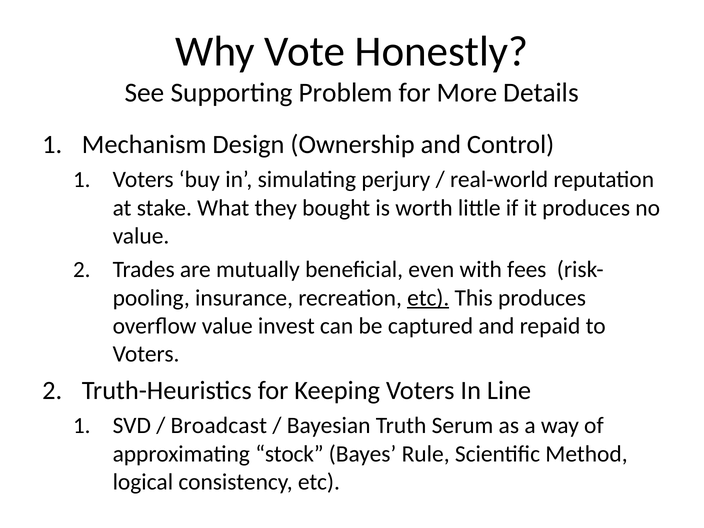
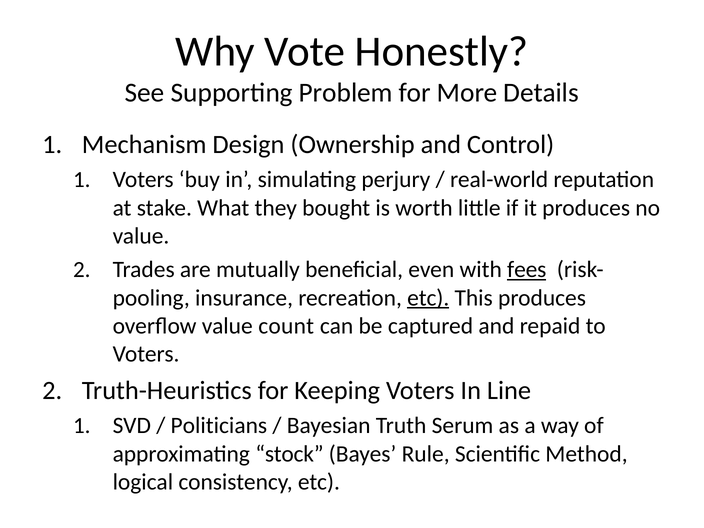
fees underline: none -> present (527, 270)
invest: invest -> count (286, 326)
Broadcast: Broadcast -> Politicians (219, 426)
